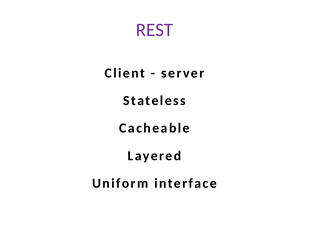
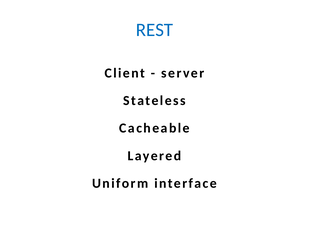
REST colour: purple -> blue (155, 30)
